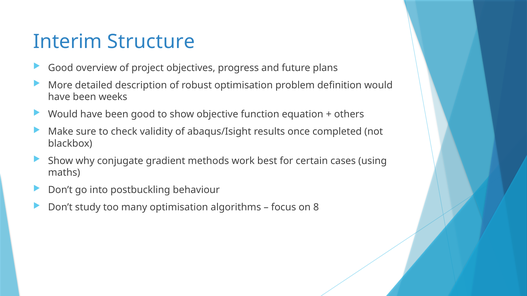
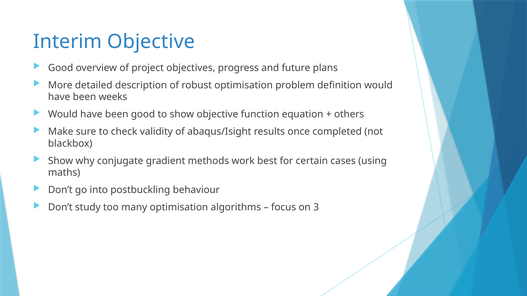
Interim Structure: Structure -> Objective (151, 42)
8: 8 -> 3 (316, 208)
